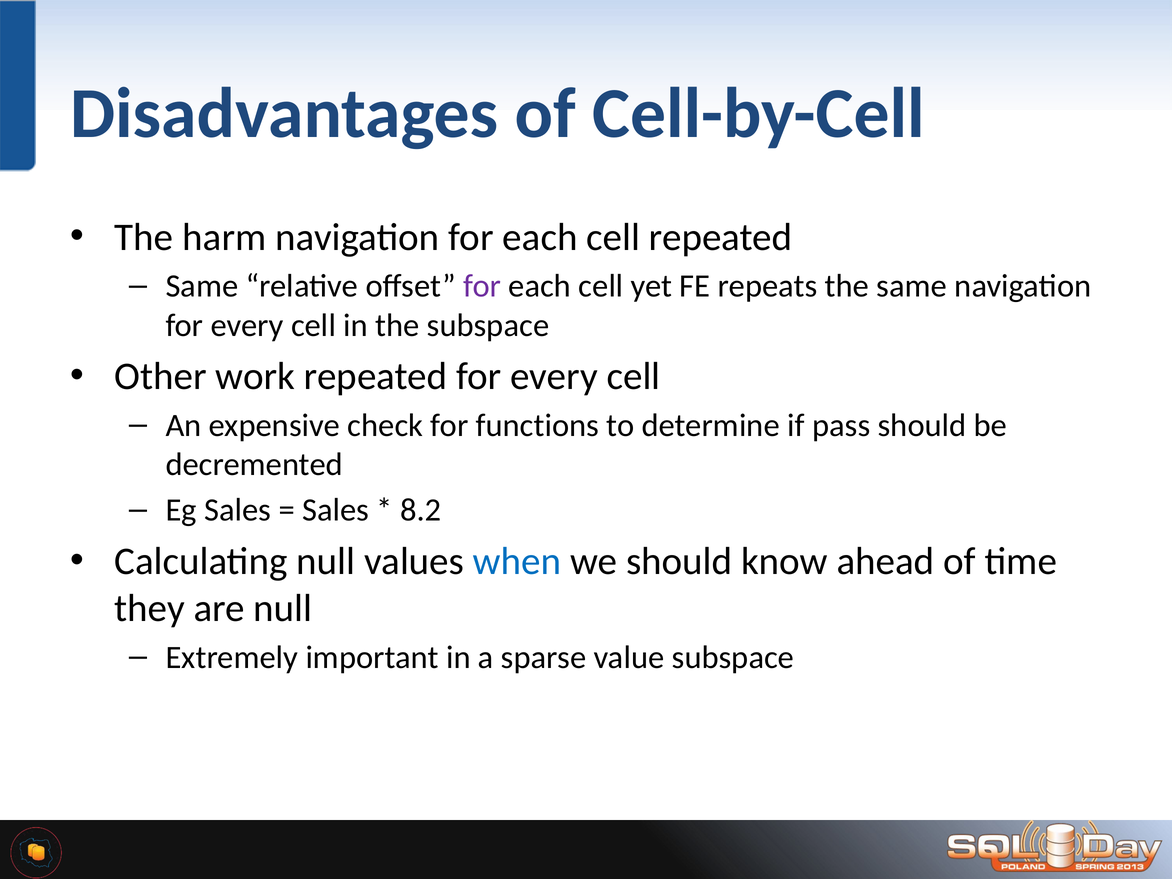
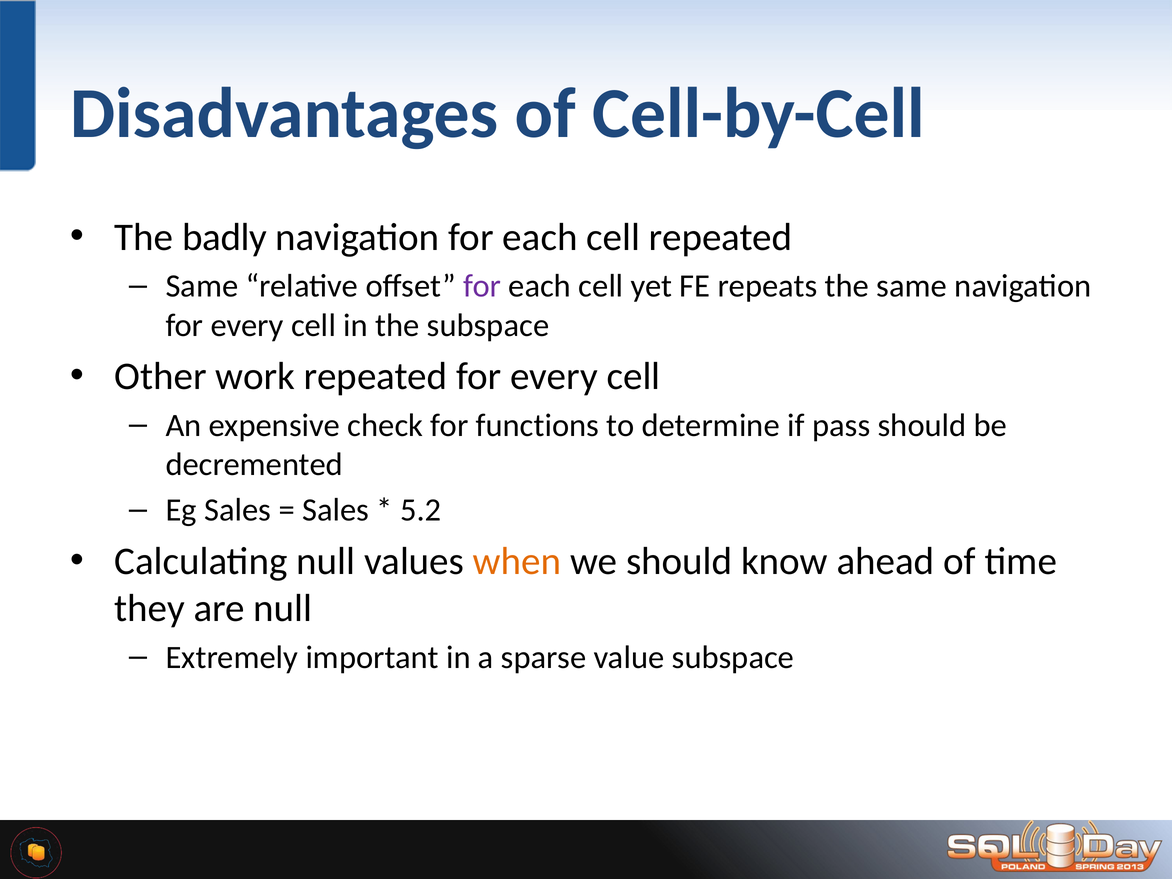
harm: harm -> badly (225, 237)
8.2: 8.2 -> 5.2 (421, 510)
when colour: blue -> orange (517, 561)
